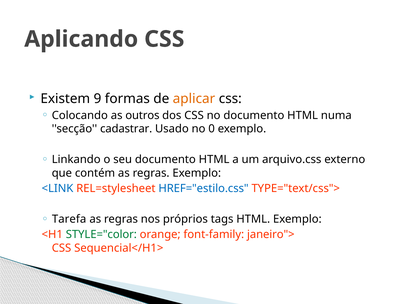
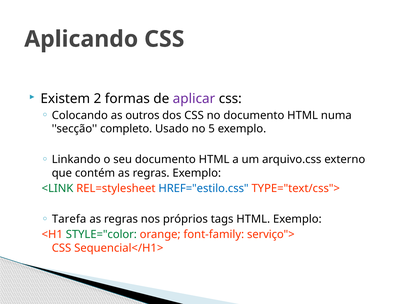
9: 9 -> 2 (97, 99)
aplicar colour: orange -> purple (194, 99)
cadastrar: cadastrar -> completo (126, 129)
0: 0 -> 5 (212, 129)
<LINK colour: blue -> green (57, 188)
janeiro">: janeiro"> -> serviço"> (271, 234)
